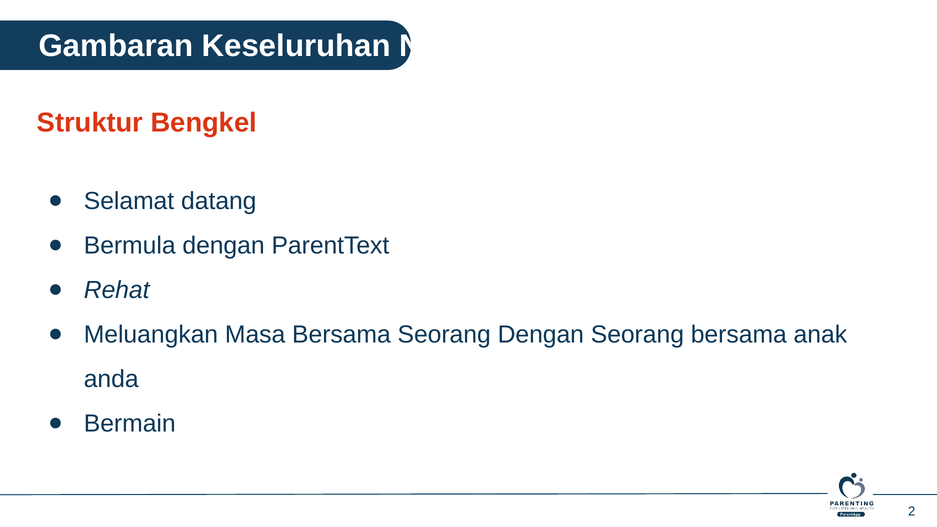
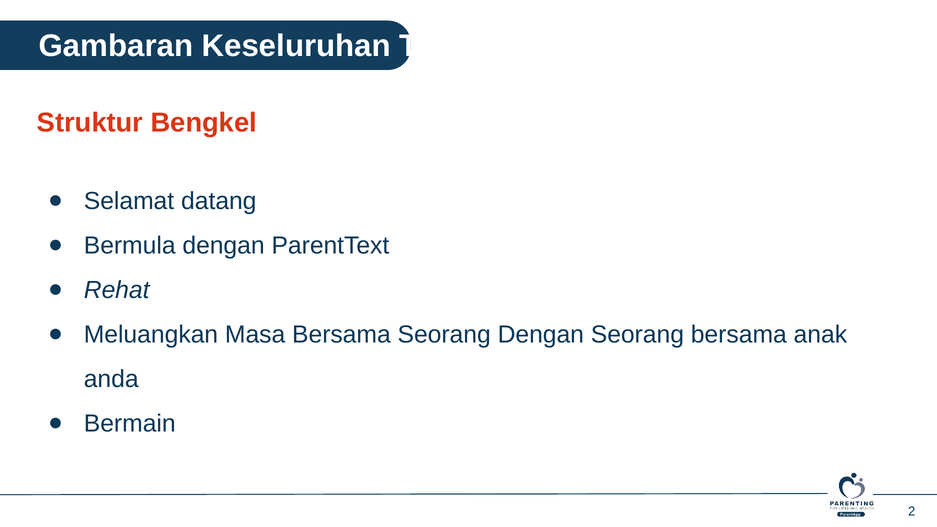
Nilai: Nilai -> Taip (432, 46)
